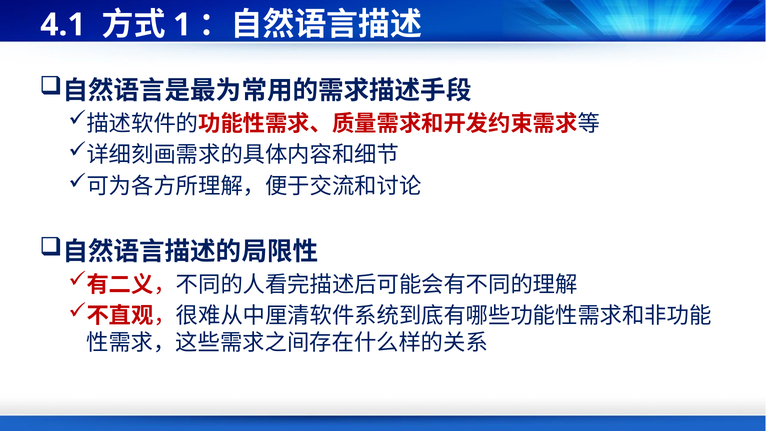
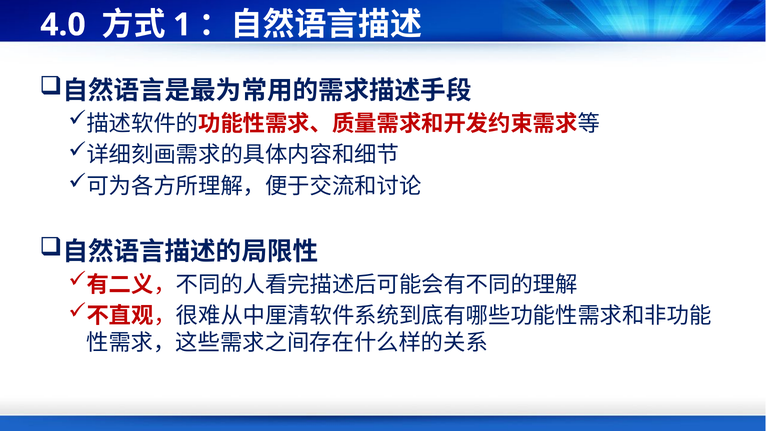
4.1: 4.1 -> 4.0 (63, 25)
